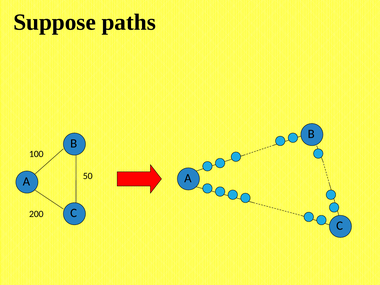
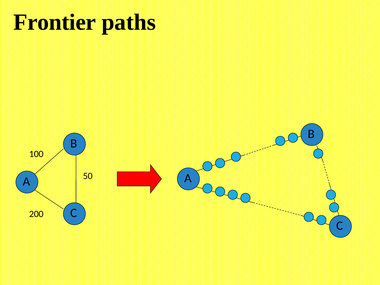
Suppose: Suppose -> Frontier (55, 22)
